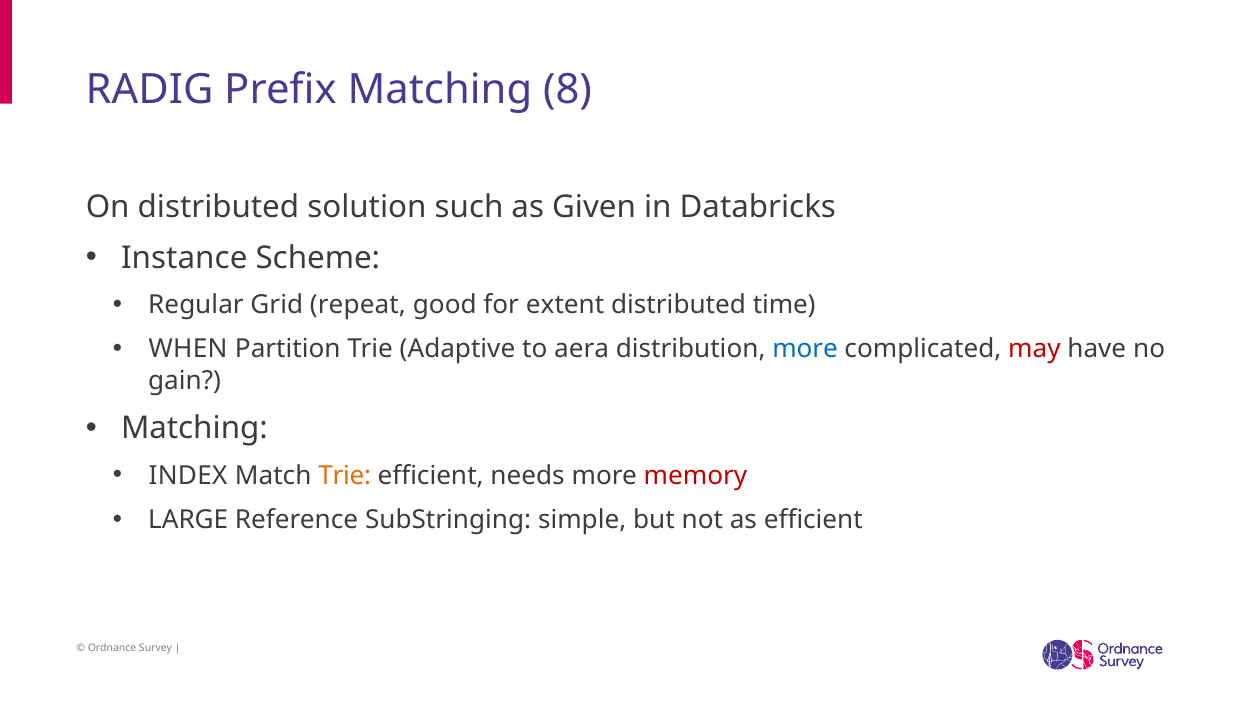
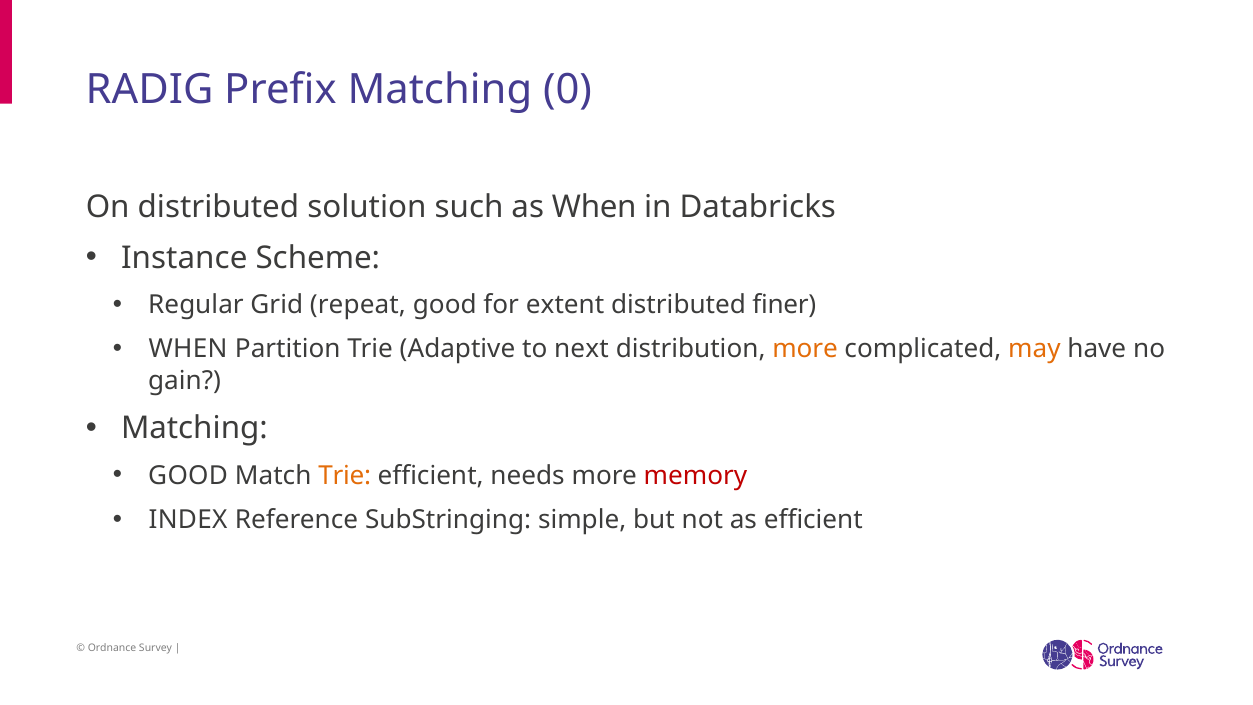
8: 8 -> 0 (568, 90)
as Given: Given -> When (594, 207)
time: time -> finer (784, 305)
aera: aera -> next (581, 349)
more colour: blue -> orange (805, 349)
may colour: red -> orange (1034, 349)
INDEX: INDEX -> GOOD (188, 475)
LARGE: LARGE -> INDEX (188, 520)
